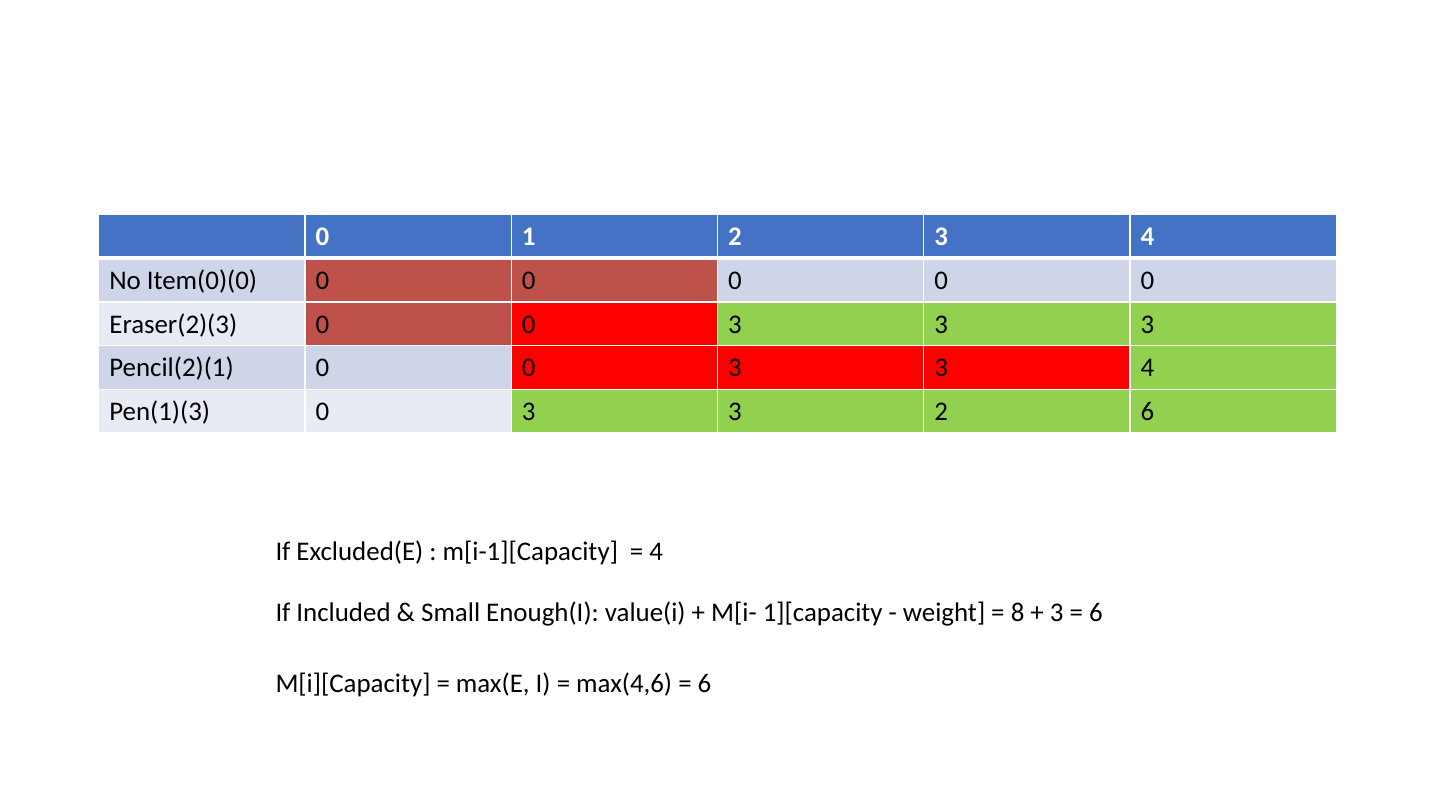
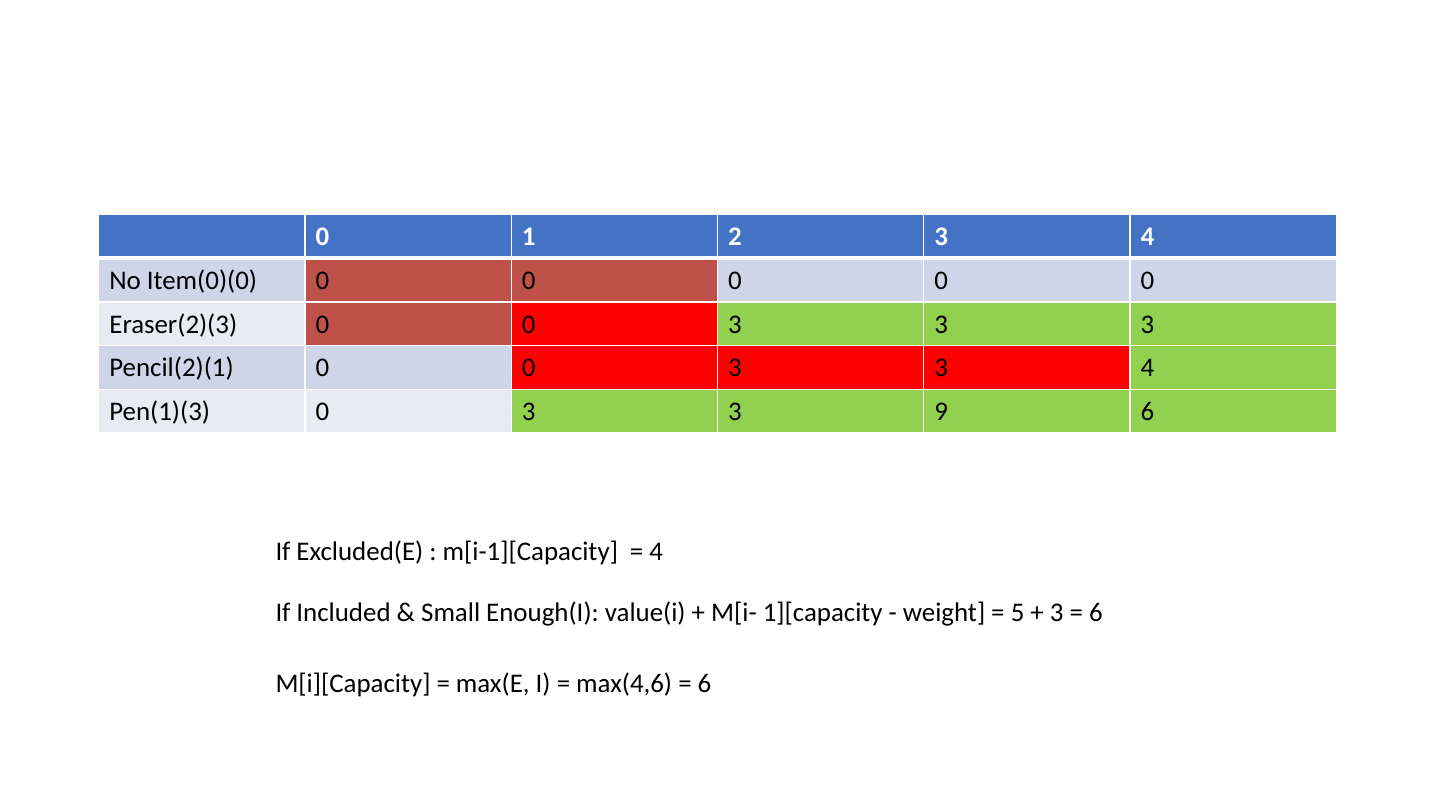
3 2: 2 -> 9 (941, 412)
8: 8 -> 5 (1018, 613)
